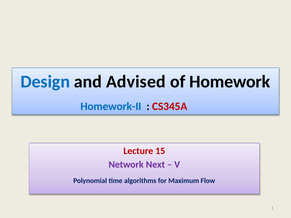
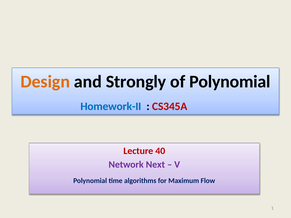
Design colour: blue -> orange (45, 82)
Advised: Advised -> Strongly (136, 82)
of Homework: Homework -> Polynomial (230, 82)
15: 15 -> 40 (160, 151)
